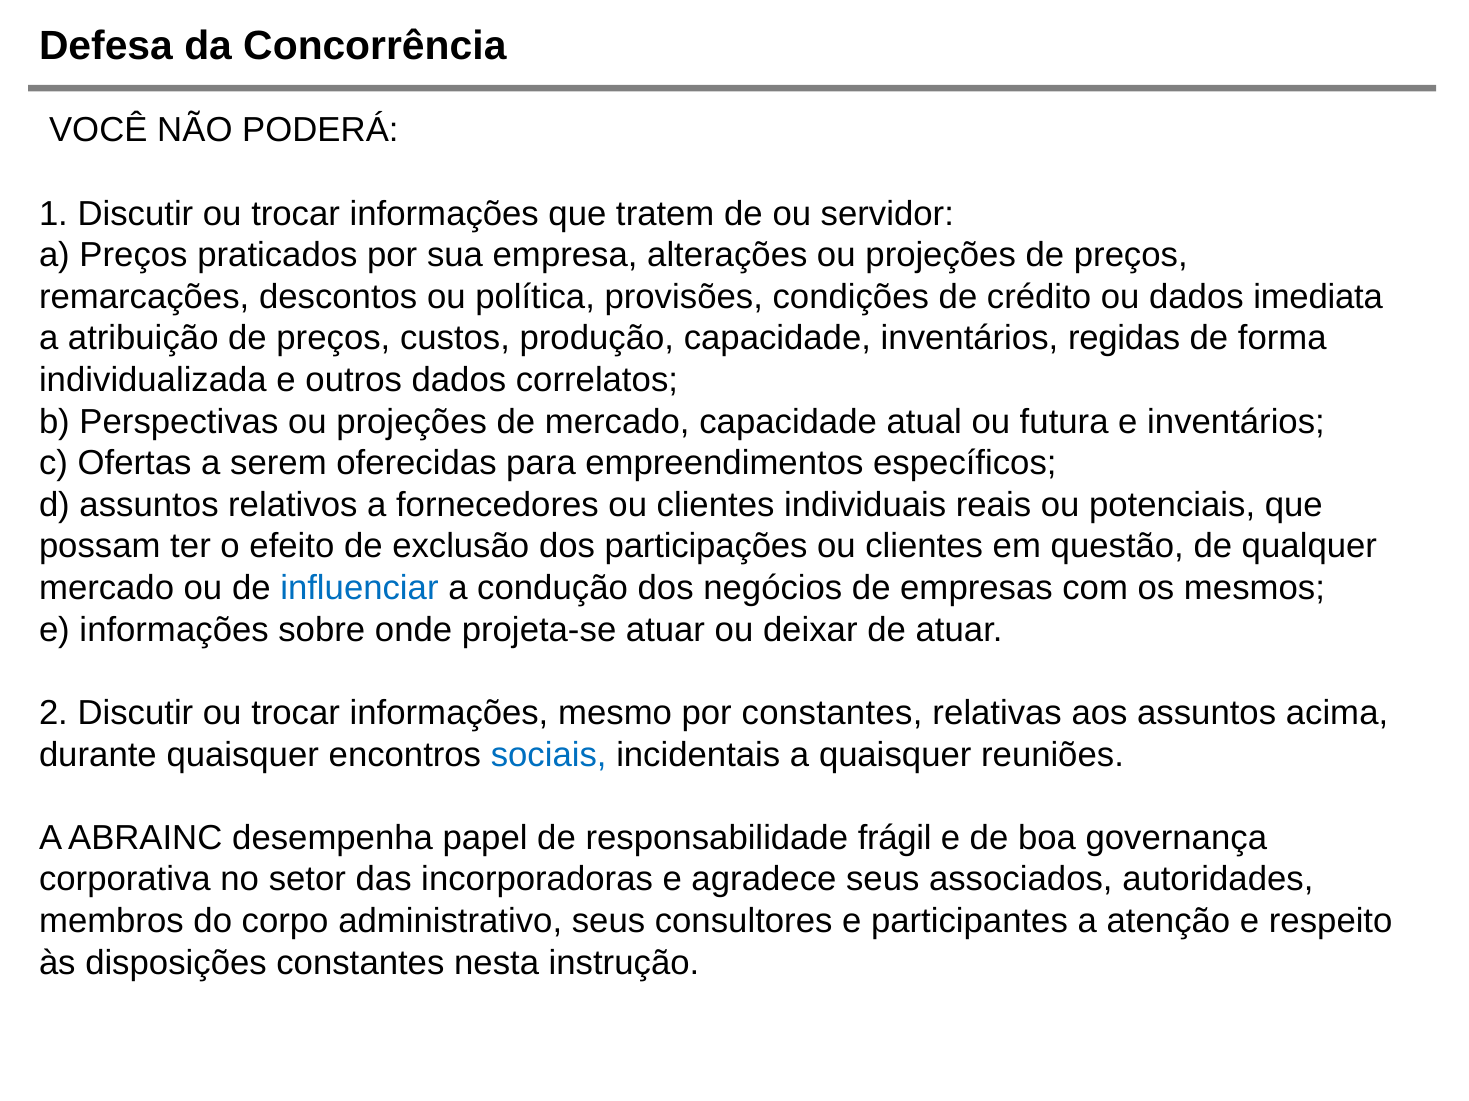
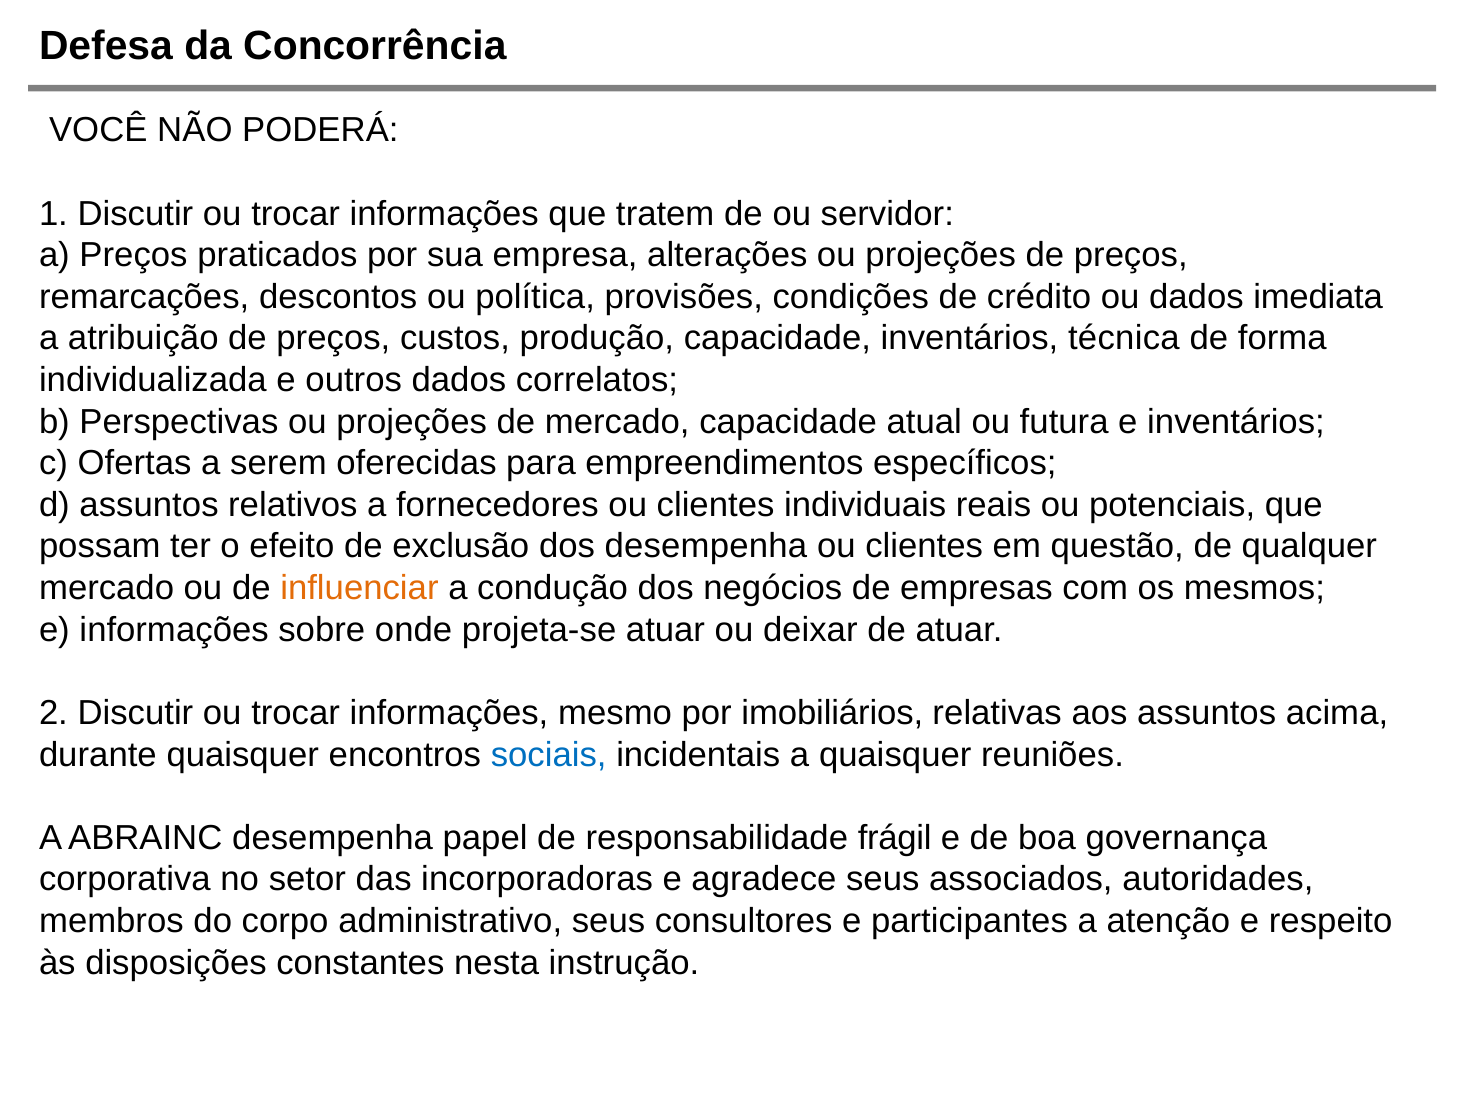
regidas: regidas -> técnica (1124, 339)
dos participações: participações -> desempenha (706, 547)
influenciar colour: blue -> orange (359, 589)
por constantes: constantes -> imobiliários (832, 713)
